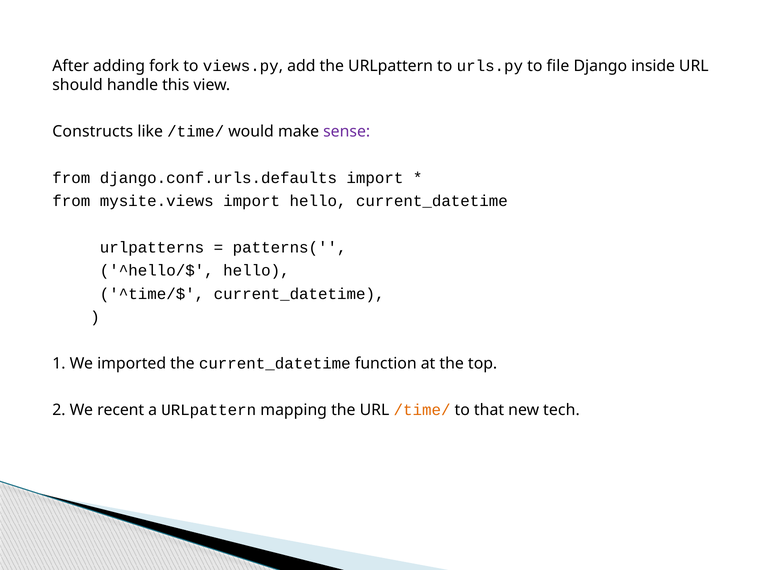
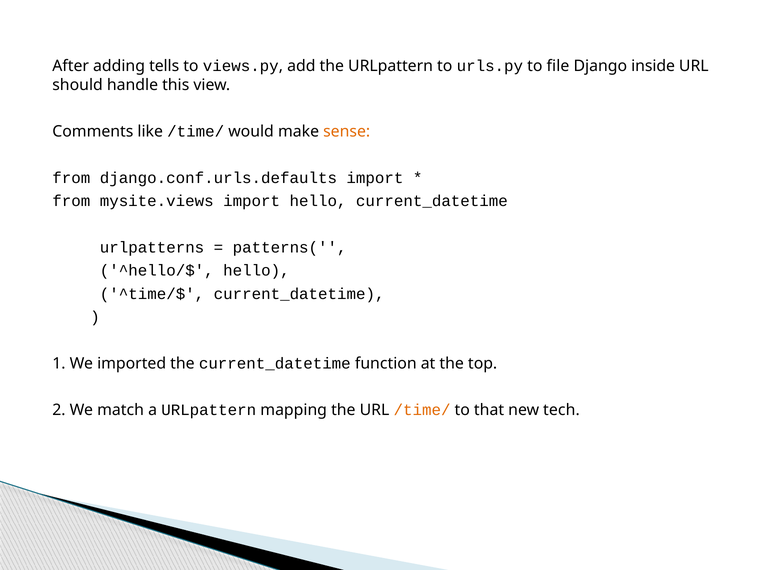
fork: fork -> tells (164, 66)
Constructs: Constructs -> Comments (93, 131)
sense colour: purple -> orange (347, 131)
recent: recent -> match (121, 410)
